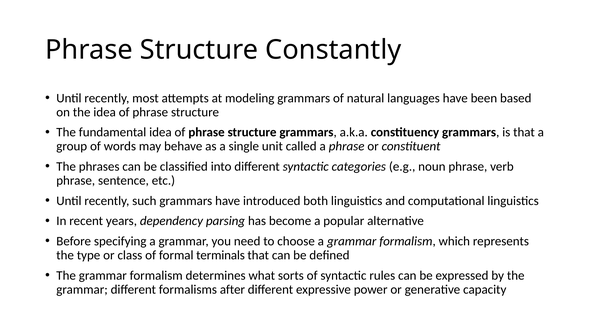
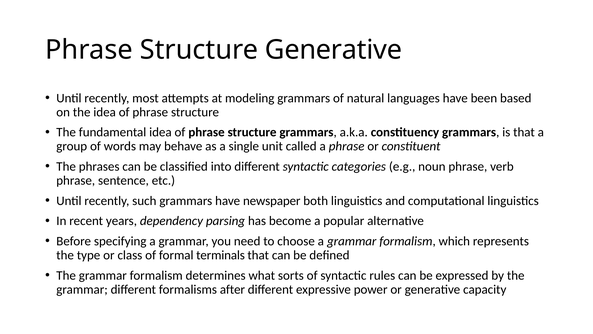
Structure Constantly: Constantly -> Generative (333, 50)
introduced: introduced -> newspaper (272, 201)
